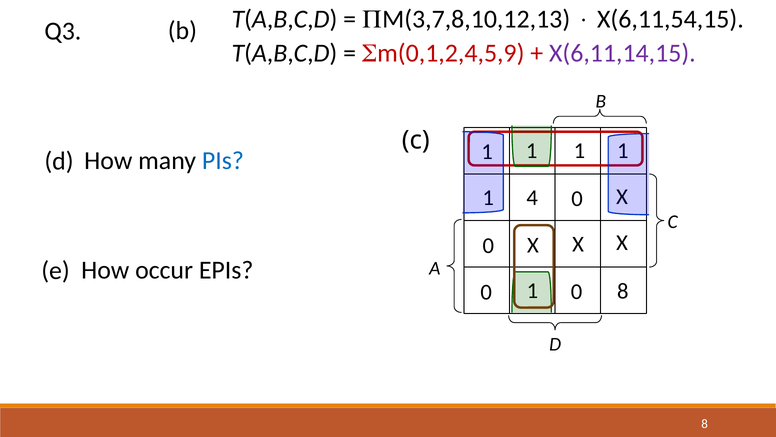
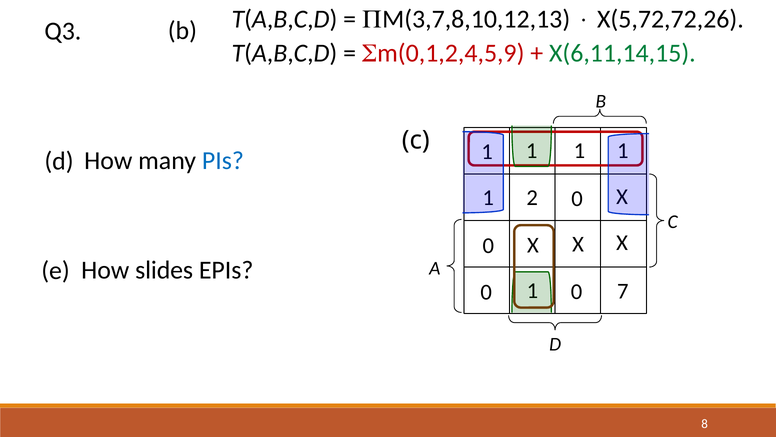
X(6,11,54,15: X(6,11,54,15 -> X(5,72,72,26 (670, 19)
X(6,11,14,15 colour: purple -> green (622, 53)
4: 4 -> 2 (532, 197)
occur: occur -> slides (164, 270)
8: 8 -> 7 (623, 291)
